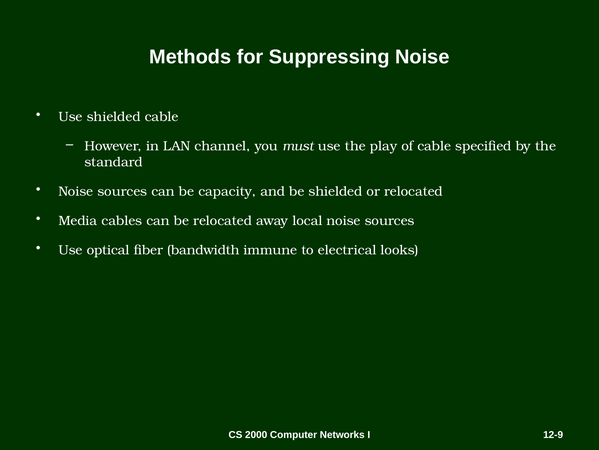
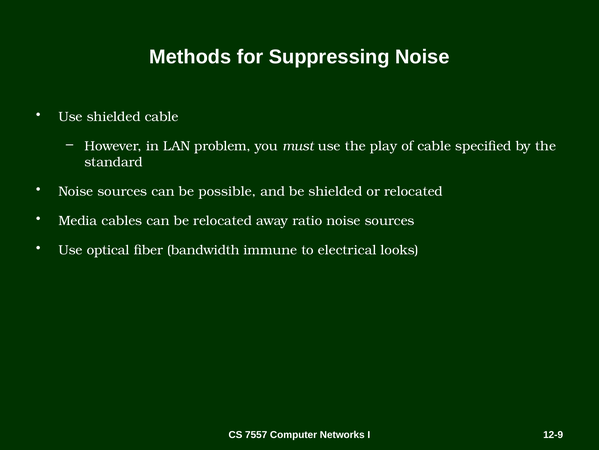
channel: channel -> problem (223, 146)
capacity: capacity -> possible (227, 191)
local: local -> ratio (307, 220)
2000: 2000 -> 7557 (256, 434)
